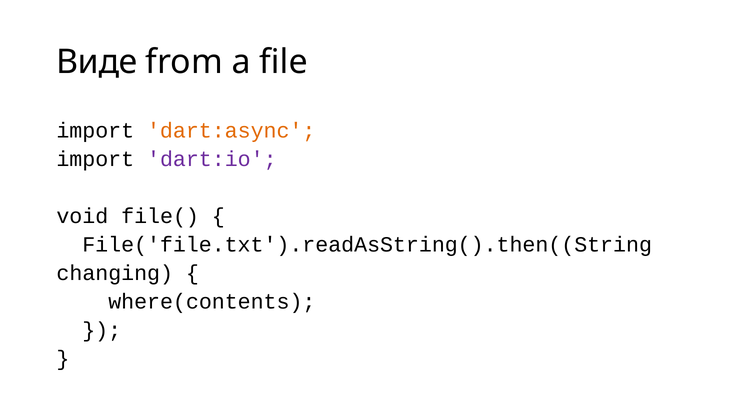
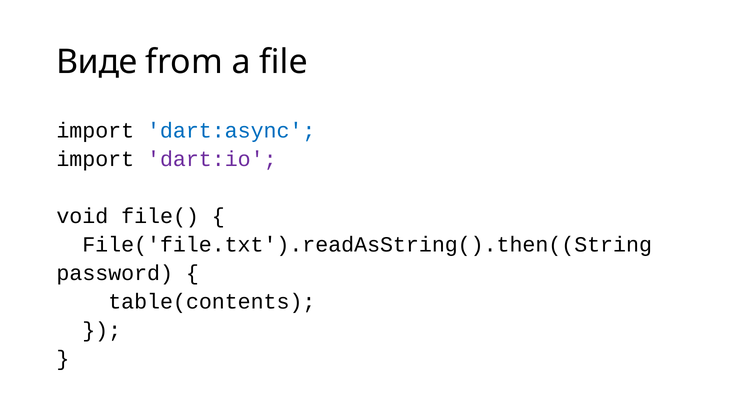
dart:async colour: orange -> blue (231, 131)
changing: changing -> password (115, 273)
where(contents: where(contents -> table(contents (212, 302)
